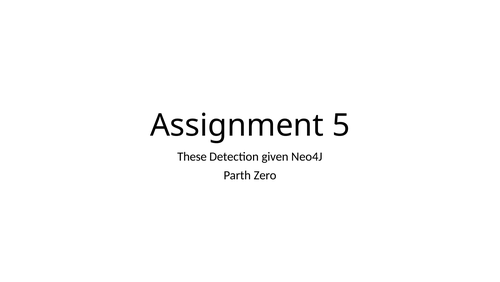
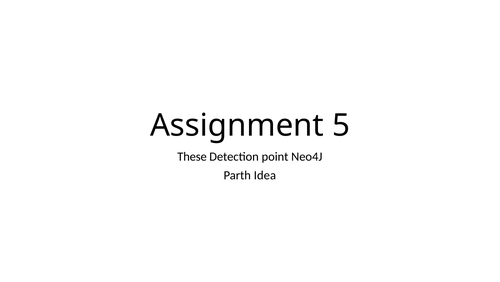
given: given -> point (275, 156)
Zero: Zero -> Idea (265, 175)
